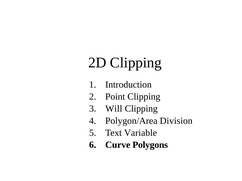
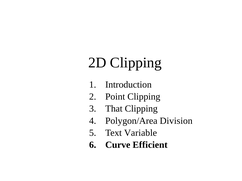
Will: Will -> That (114, 109)
Polygons: Polygons -> Efficient (150, 145)
